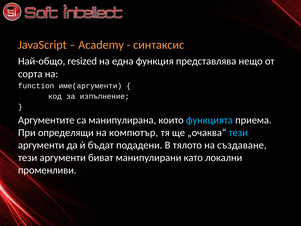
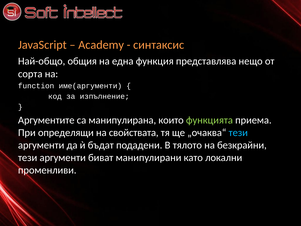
resized: resized -> общия (82, 61)
функцията colour: light blue -> light green (209, 120)
компютър: компютър -> свойствата (134, 132)
създаване: създаване -> безкрайни (242, 145)
